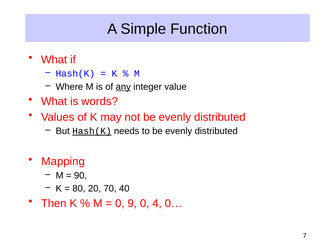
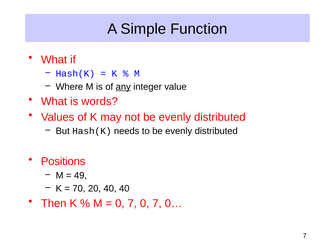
Hash(K underline: present -> none (92, 131)
Mapping: Mapping -> Positions (63, 161)
90: 90 -> 49 (81, 175)
80: 80 -> 70 (79, 188)
20 70: 70 -> 40 (110, 188)
9: 9 -> 7 (132, 203)
4: 4 -> 7 (157, 203)
